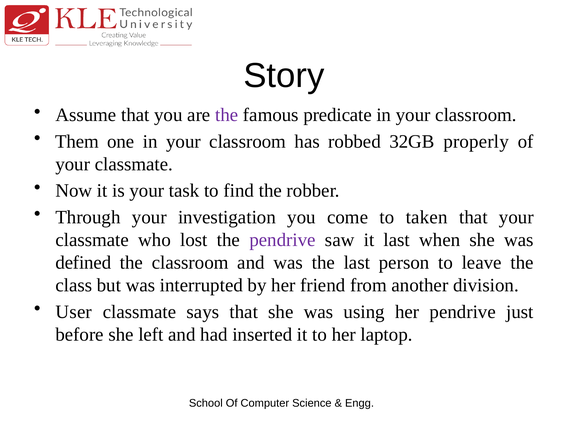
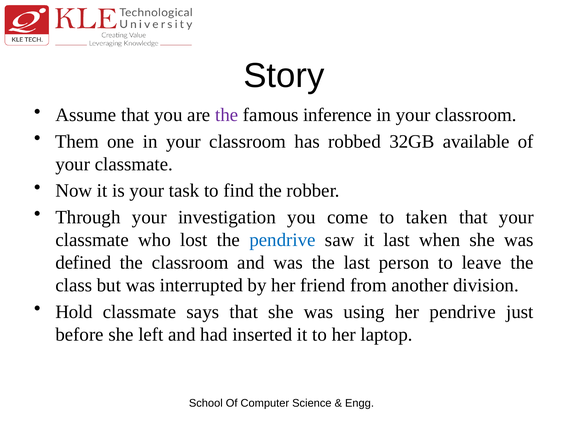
predicate: predicate -> inference (338, 115)
properly: properly -> available (476, 141)
pendrive colour: purple -> blue (283, 240)
User: User -> Hold (74, 312)
